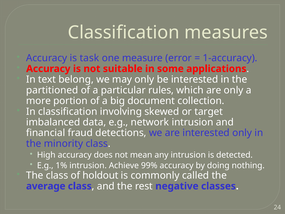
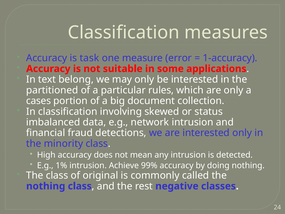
more: more -> cases (38, 101)
target: target -> status (209, 111)
holdout: holdout -> original (100, 175)
average: average -> nothing (46, 186)
